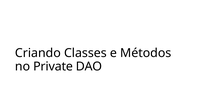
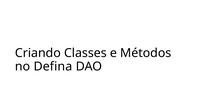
Private: Private -> Defina (53, 67)
